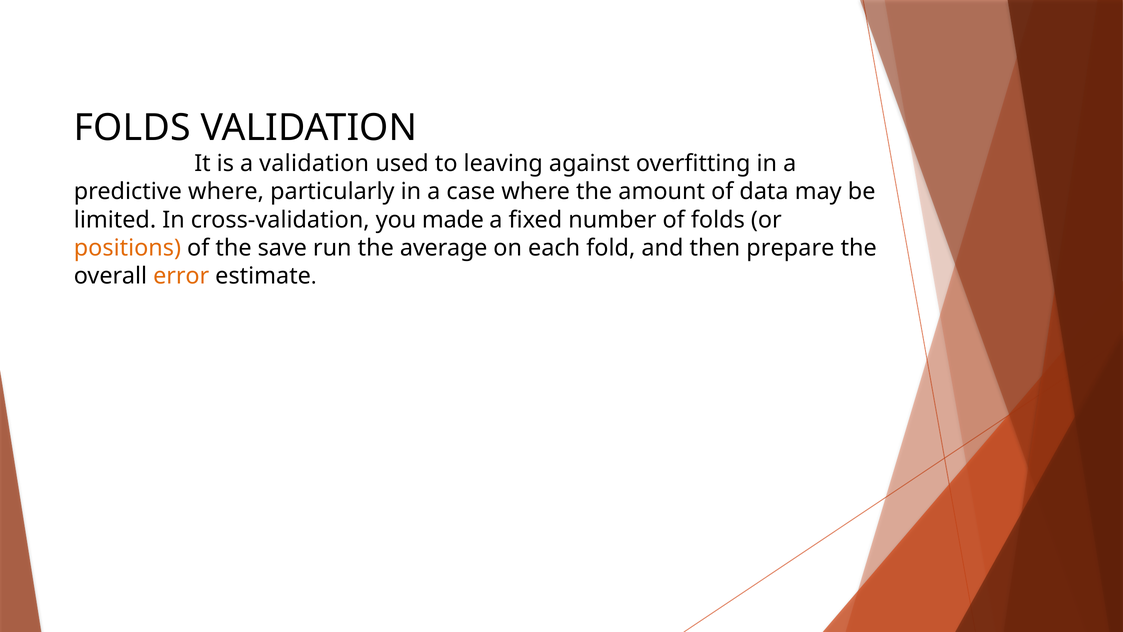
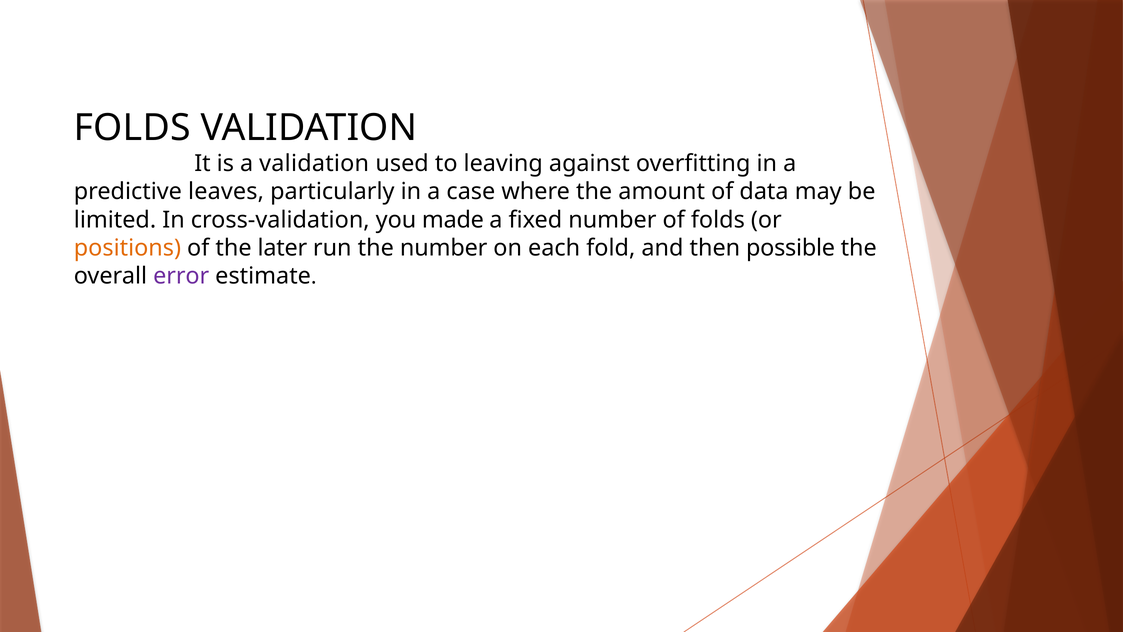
predictive where: where -> leaves (226, 192)
save: save -> later (282, 248)
the average: average -> number (444, 248)
prepare: prepare -> possible (791, 248)
error colour: orange -> purple (181, 276)
